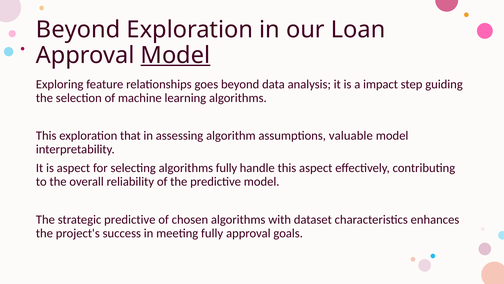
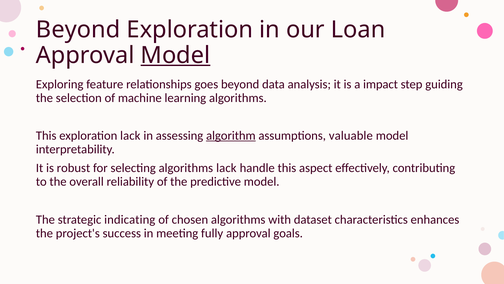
exploration that: that -> lack (130, 135)
algorithm underline: none -> present (231, 135)
is aspect: aspect -> robust (73, 168)
algorithms fully: fully -> lack (226, 168)
strategic predictive: predictive -> indicating (130, 219)
